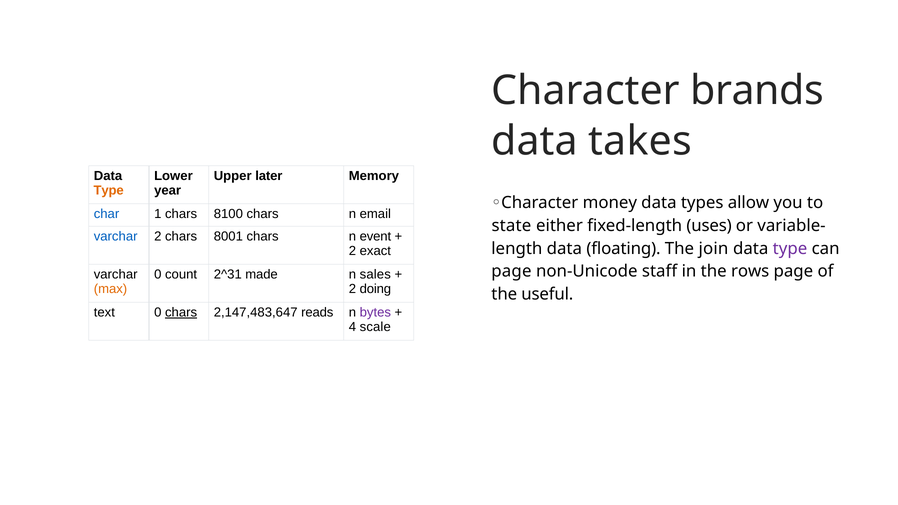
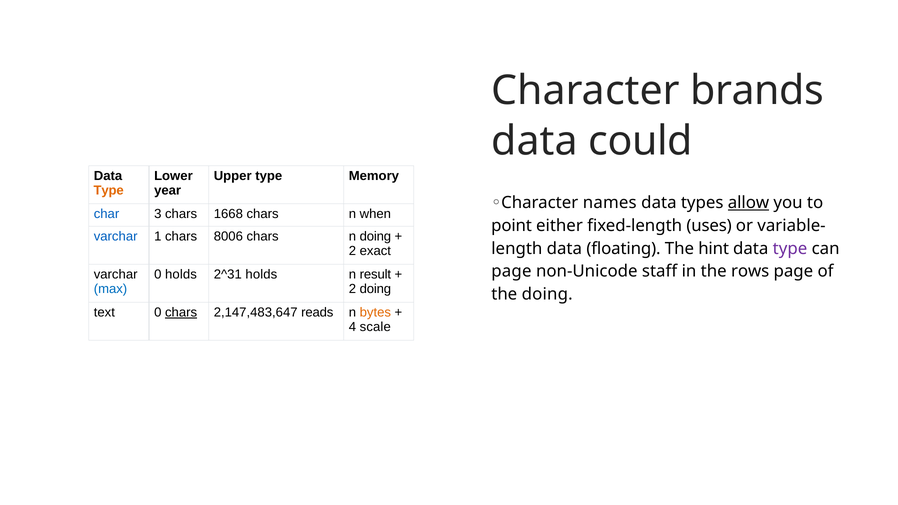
takes: takes -> could (641, 141)
Upper later: later -> type (269, 176)
money: money -> names (610, 203)
allow underline: none -> present (748, 203)
1: 1 -> 3 (158, 214)
8100: 8100 -> 1668 (228, 214)
email: email -> when (375, 214)
state: state -> point (512, 226)
varchar 2: 2 -> 1 (158, 236)
8001: 8001 -> 8006 (228, 236)
n event: event -> doing (375, 236)
join: join -> hint (714, 249)
0 count: count -> holds (181, 274)
2^31 made: made -> holds (261, 274)
sales: sales -> result (375, 274)
max colour: orange -> blue (111, 289)
the useful: useful -> doing (547, 294)
bytes colour: purple -> orange (375, 312)
